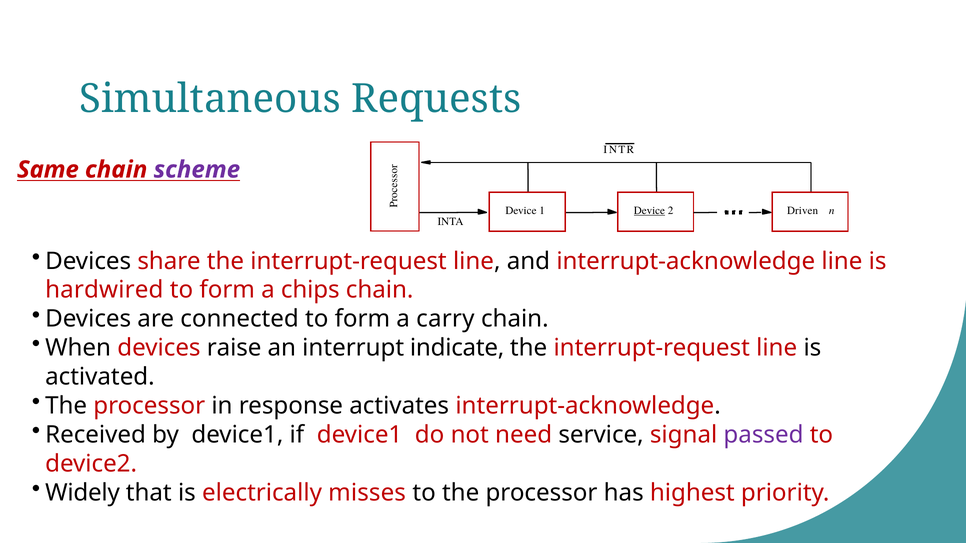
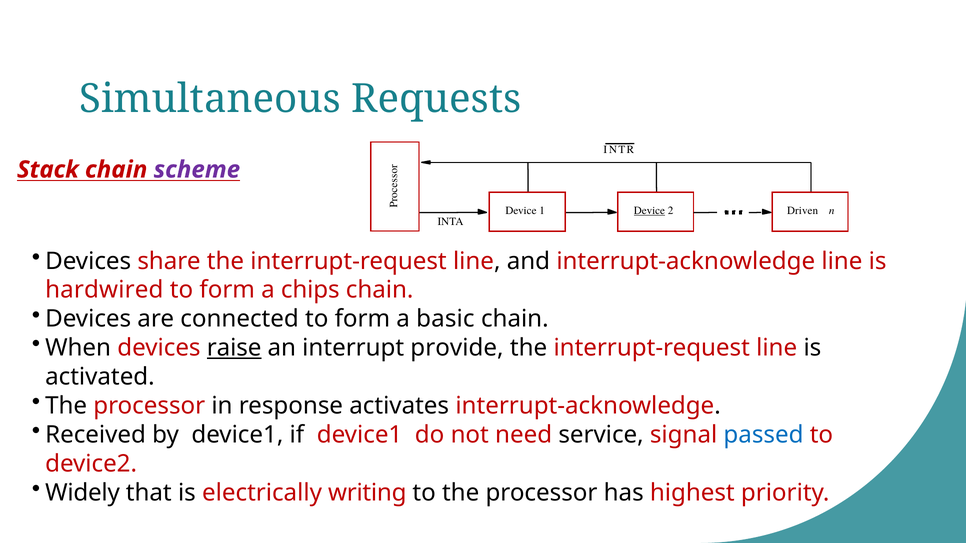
Same: Same -> Stack (48, 170)
carry: carry -> basic (445, 319)
raise underline: none -> present (234, 348)
indicate: indicate -> provide (457, 348)
passed colour: purple -> blue (763, 435)
misses: misses -> writing (367, 493)
